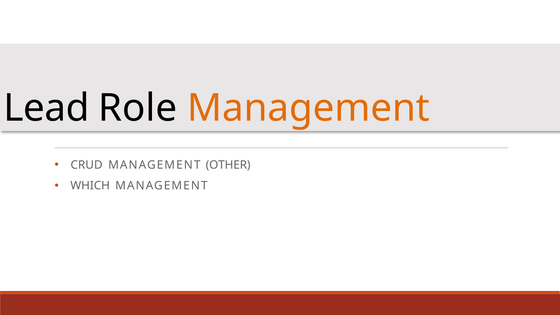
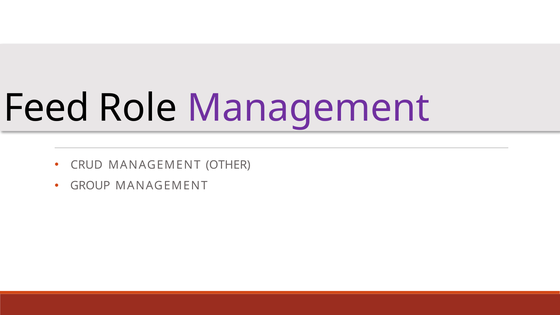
Lead: Lead -> Feed (46, 108)
Management colour: orange -> purple (309, 108)
WHICH: WHICH -> GROUP (90, 186)
